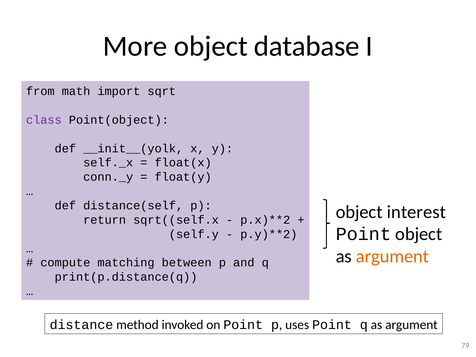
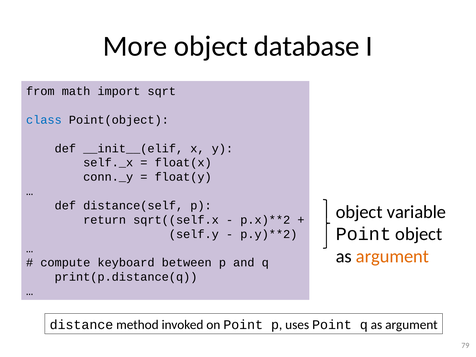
class colour: purple -> blue (44, 120)
__init__(yolk: __init__(yolk -> __init__(elif (133, 148)
interest: interest -> variable (417, 212)
matching: matching -> keyboard (126, 263)
